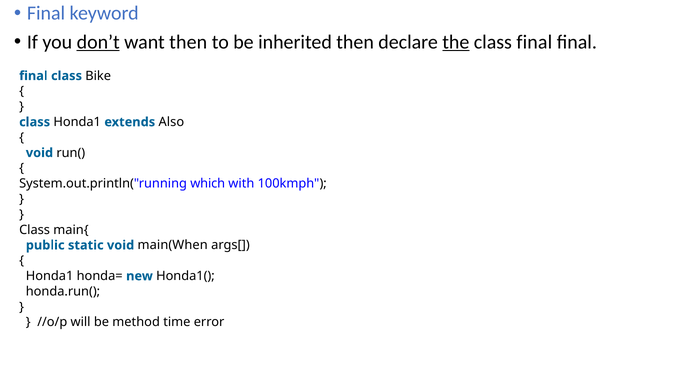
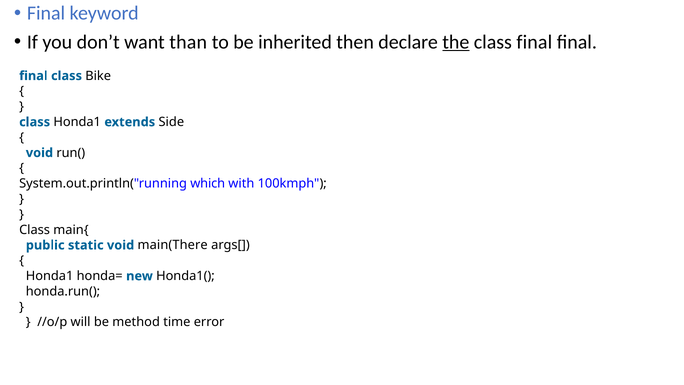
don’t underline: present -> none (98, 42)
want then: then -> than (188, 42)
Also: Also -> Side (171, 122)
main(When: main(When -> main(There (173, 245)
